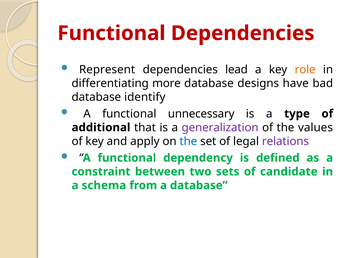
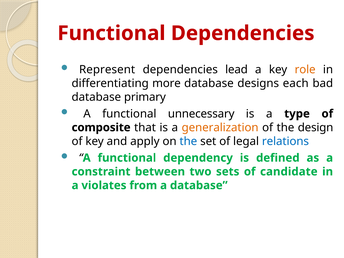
have: have -> each (296, 83)
identify: identify -> primary (145, 97)
additional: additional -> composite (101, 127)
generalization colour: purple -> orange (220, 127)
values: values -> design (316, 127)
relations colour: purple -> blue (285, 141)
schema: schema -> violates (104, 185)
